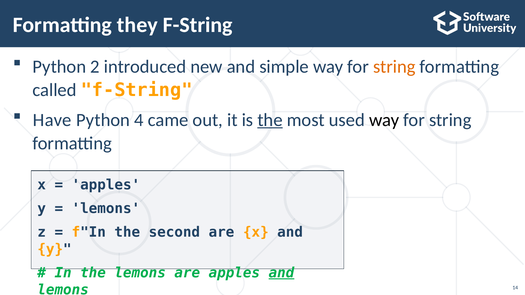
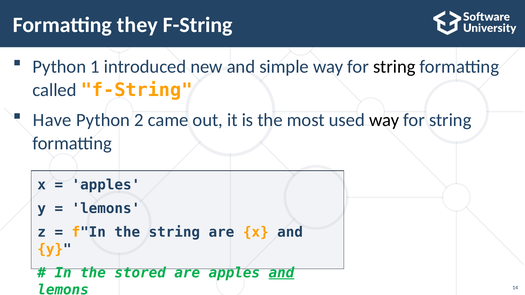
2: 2 -> 1 (95, 67)
string colour: orange -> black (394, 67)
4: 4 -> 2 (139, 120)
the underline: present -> none (270, 120)
the second: second -> string (174, 232)
the lemons: lemons -> stored (140, 273)
